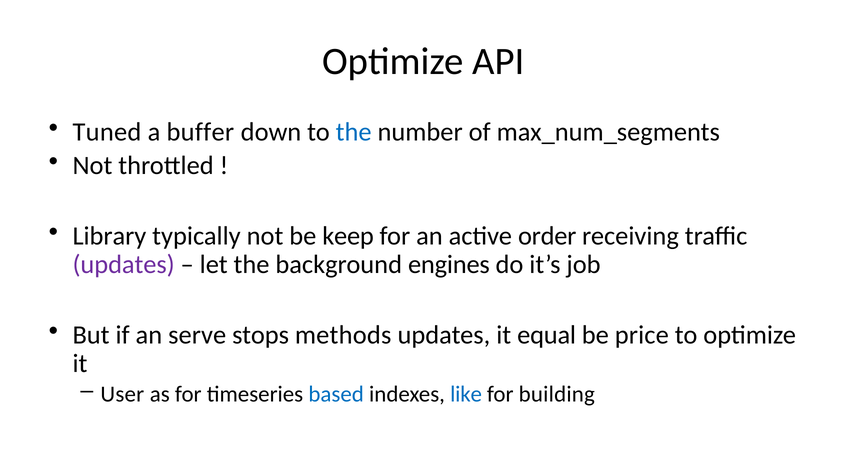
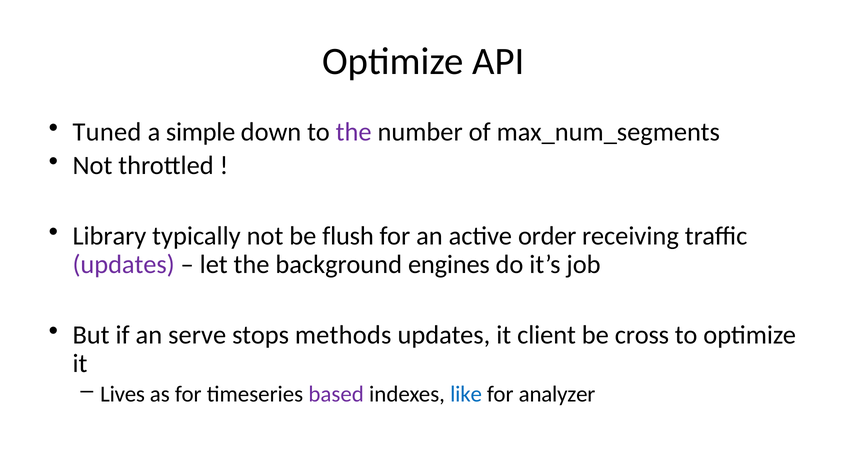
buffer: buffer -> simple (201, 132)
the colour: blue -> purple (354, 132)
keep: keep -> flush (348, 236)
equal: equal -> client (547, 335)
price: price -> cross (642, 335)
User: User -> Lives (123, 395)
based colour: blue -> purple (336, 395)
building: building -> analyzer (557, 395)
